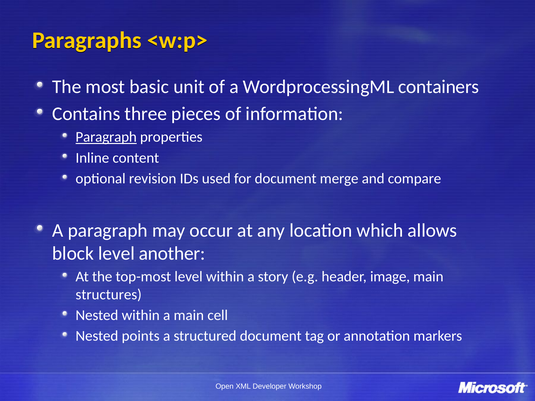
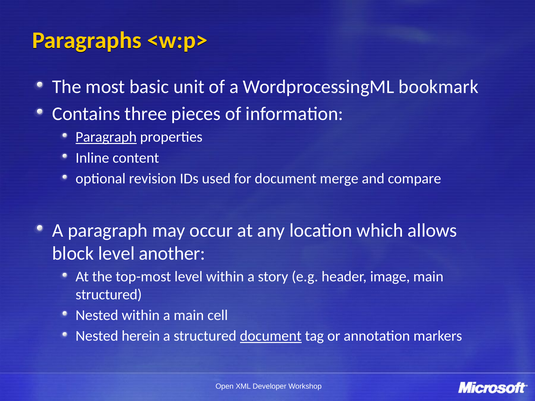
containers: containers -> bookmark (439, 87)
structures: structures -> structured (109, 295)
points: points -> herein (141, 336)
document underline: none -> present (271, 336)
